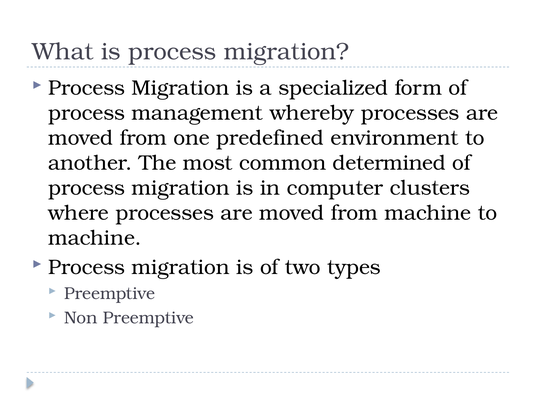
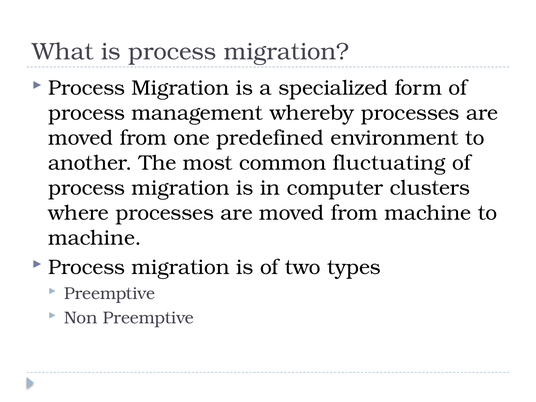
determined: determined -> fluctuating (389, 163)
